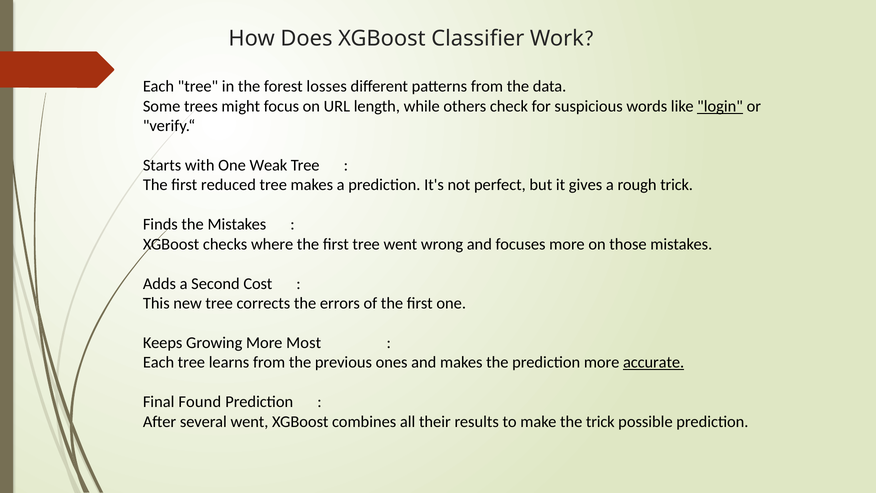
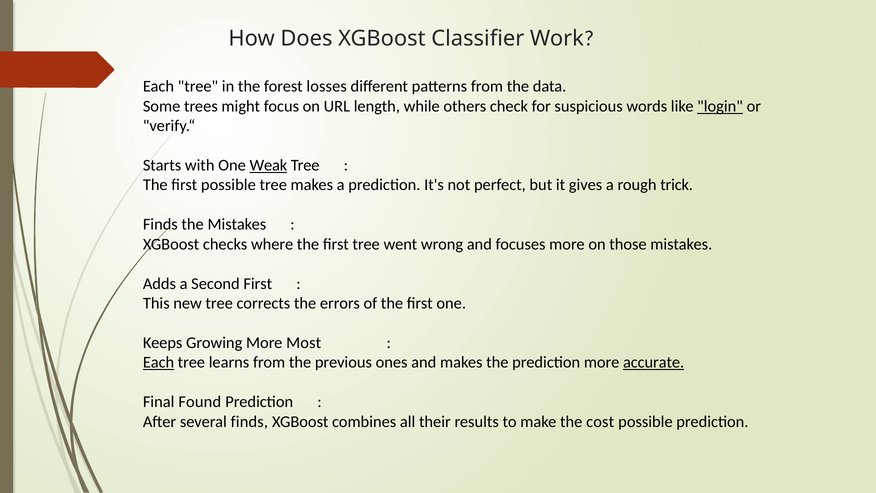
Weak underline: none -> present (268, 165)
first reduced: reduced -> possible (228, 185)
Second Cost: Cost -> First (258, 284)
Each underline: none -> present (159, 362)
several went: went -> finds (249, 421)
the trick: trick -> cost (600, 421)
